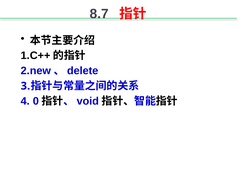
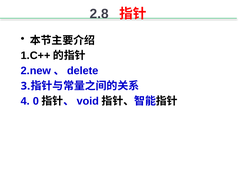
8.7: 8.7 -> 2.8 (99, 14)
